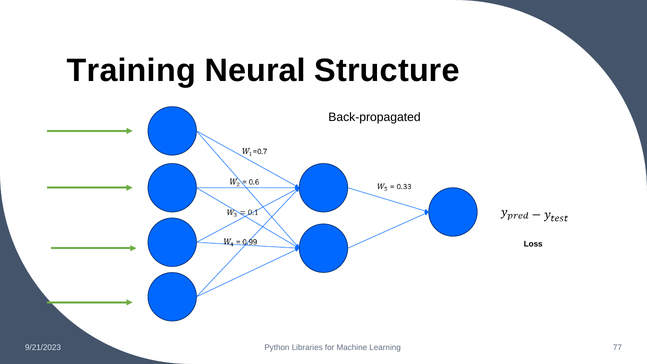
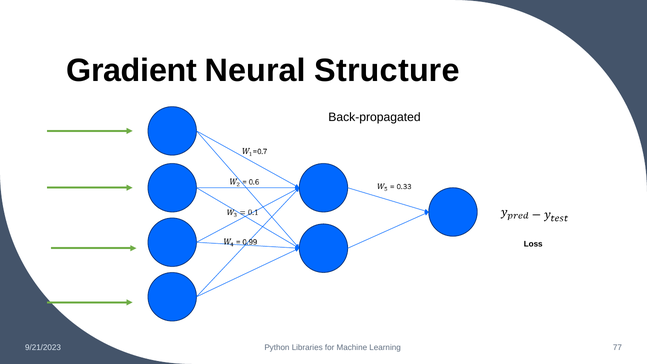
Training: Training -> Gradient (132, 70)
